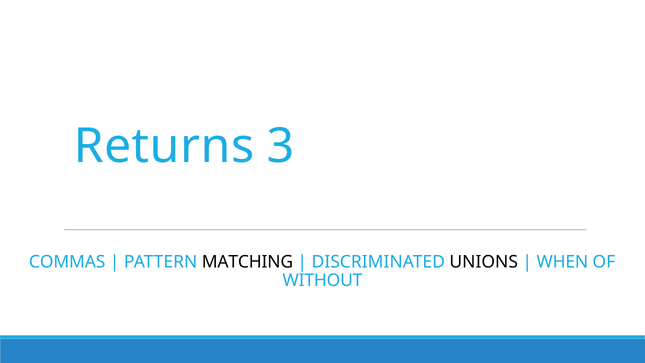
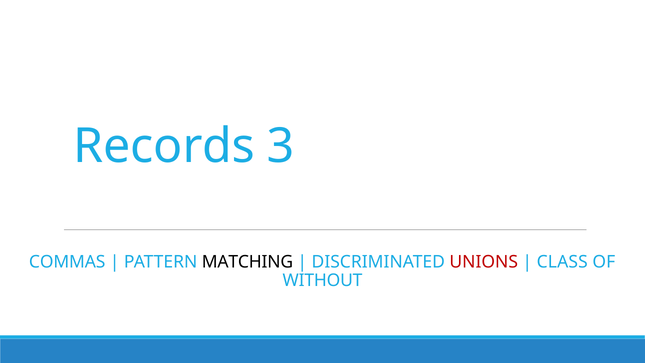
Returns: Returns -> Records (164, 146)
UNIONS colour: black -> red (484, 262)
WHEN: WHEN -> CLASS (562, 262)
